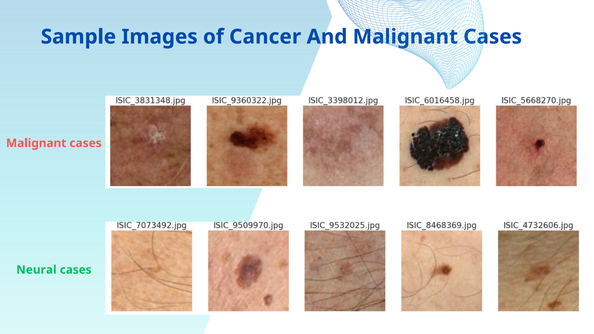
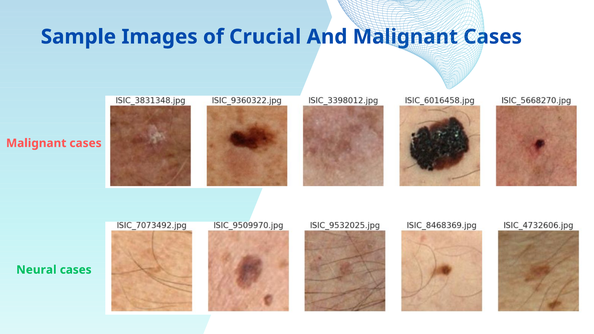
Cancer: Cancer -> Crucial (265, 37)
